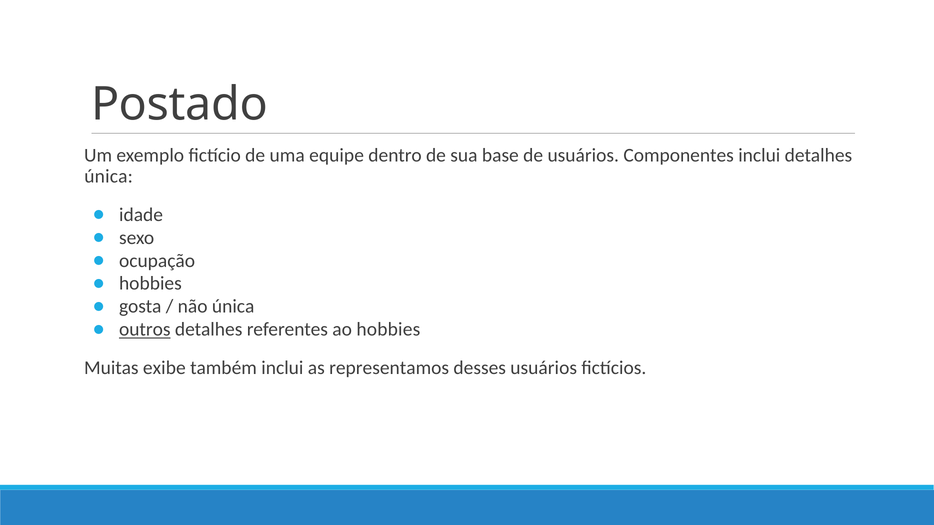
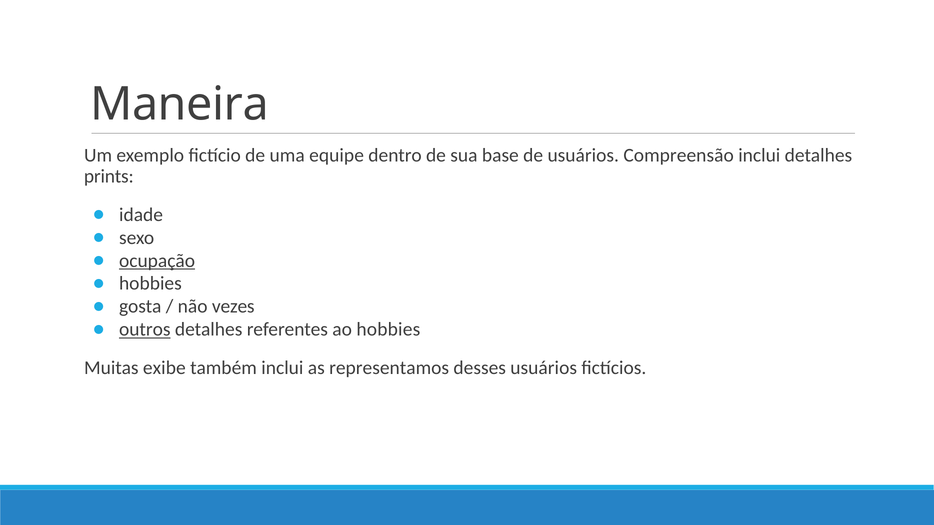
Postado: Postado -> Maneira (180, 105)
Componentes: Componentes -> Compreensão (679, 155)
única: única -> prints (109, 176)
ocupação underline: none -> present (157, 261)
não única: única -> vezes (233, 307)
